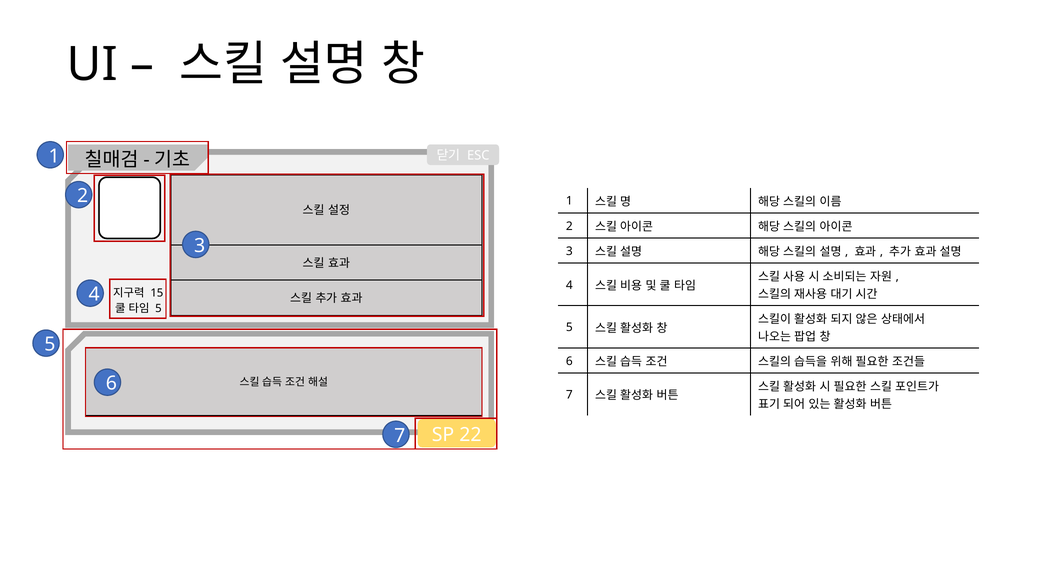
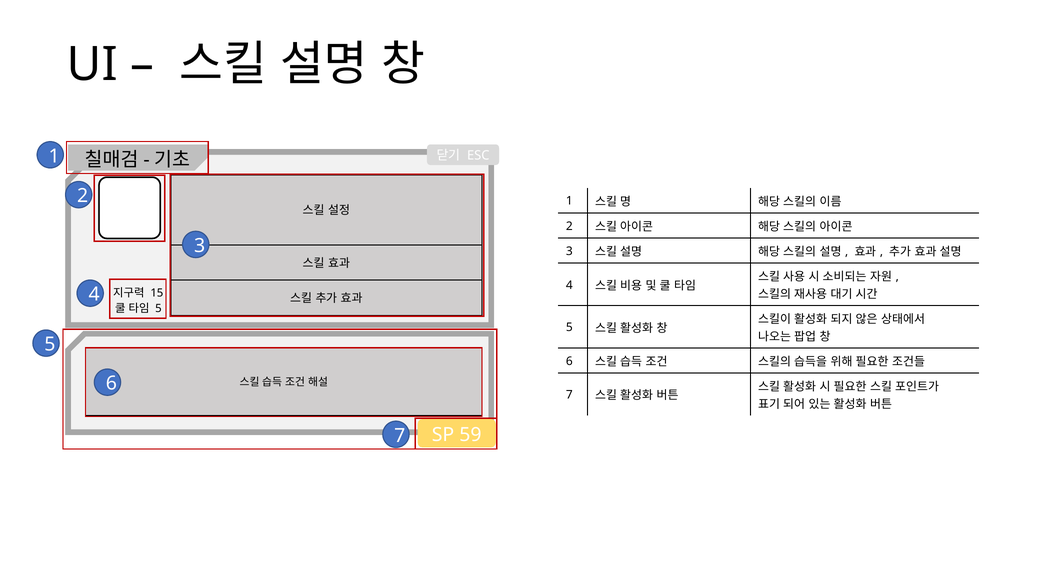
22: 22 -> 59 (470, 434)
